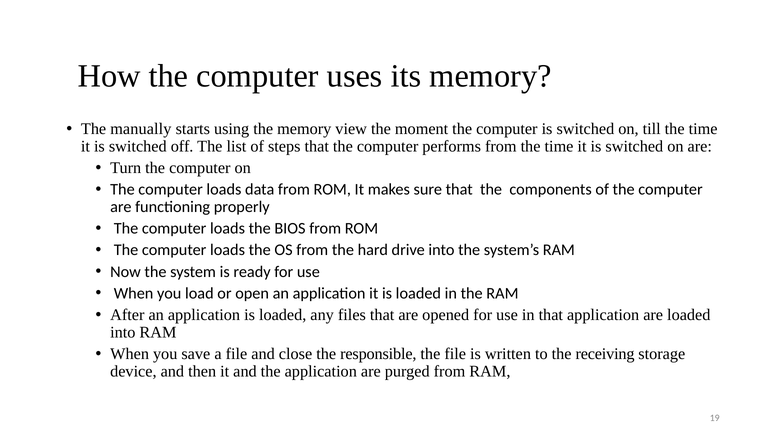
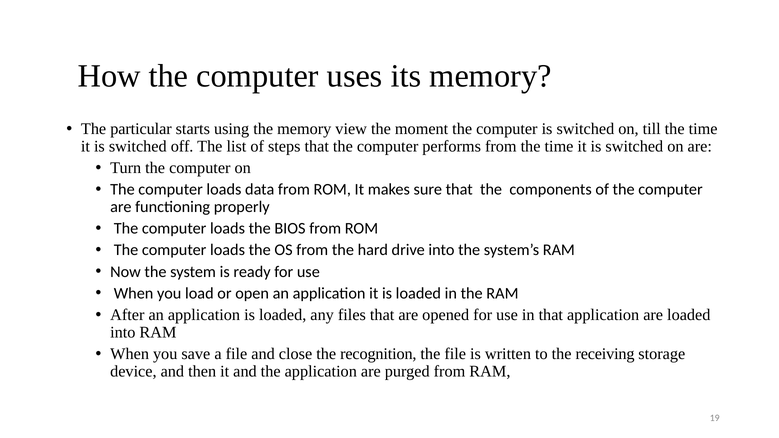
manually: manually -> particular (141, 129)
responsible: responsible -> recognition (378, 354)
